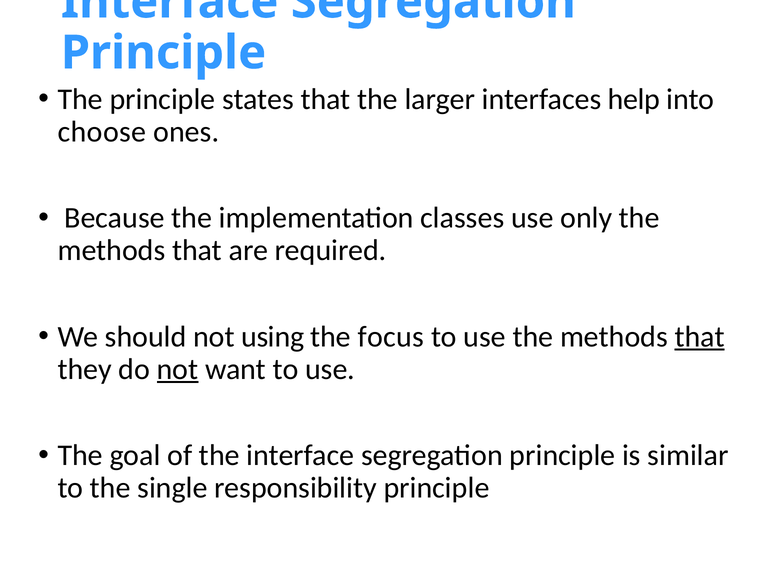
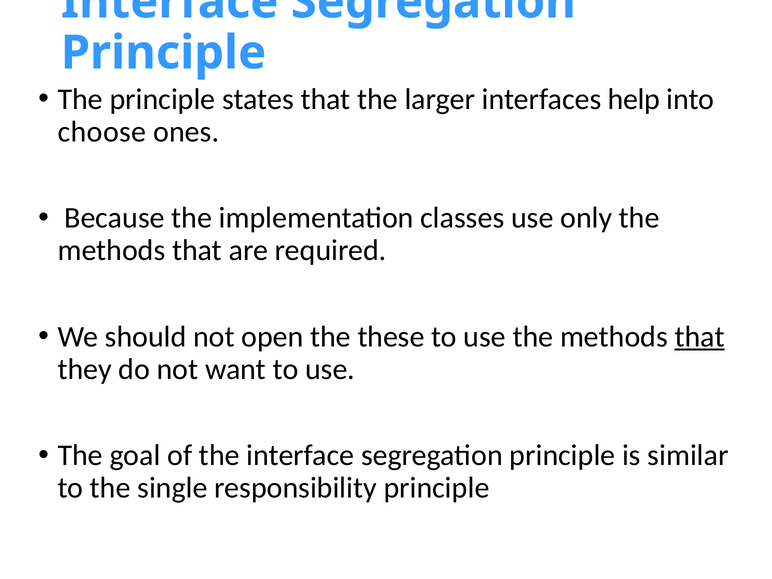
using: using -> open (272, 337)
focus: focus -> these (391, 337)
not underline: present -> none (178, 369)
